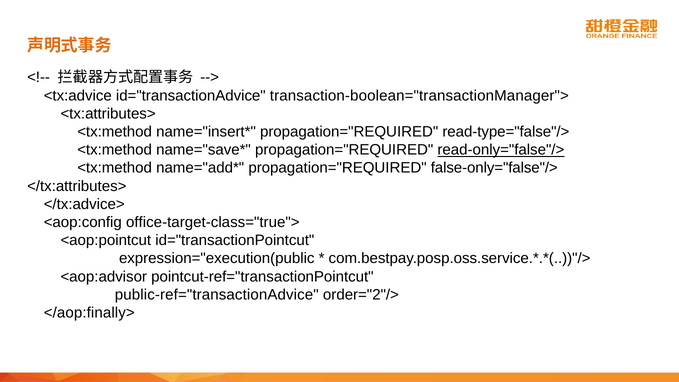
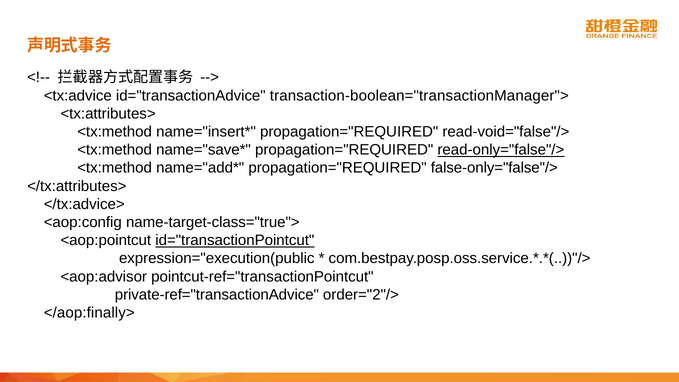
read-type="false"/>: read-type="false"/> -> read-void="false"/> (506, 132)
office-target-class="true">: office-target-class="true"> -> name-target-class="true"> (213, 222)
id="transactionPointcut underline: none -> present (235, 240)
public-ref="transactionAdvice: public-ref="transactionAdvice -> private-ref="transactionAdvice (217, 295)
